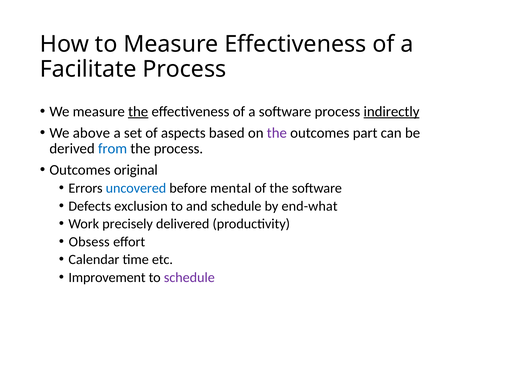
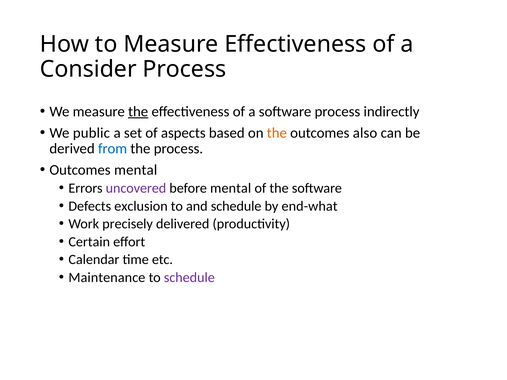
Facilitate: Facilitate -> Consider (88, 69)
indirectly underline: present -> none (392, 112)
above: above -> public (91, 133)
the colour: purple -> orange (277, 133)
part: part -> also (365, 133)
Outcomes original: original -> mental (136, 170)
uncovered colour: blue -> purple (136, 188)
Obsess: Obsess -> Certain (89, 242)
Improvement: Improvement -> Maintenance (107, 278)
